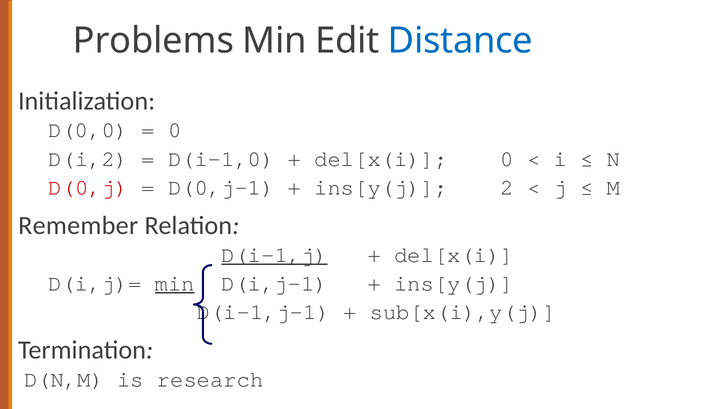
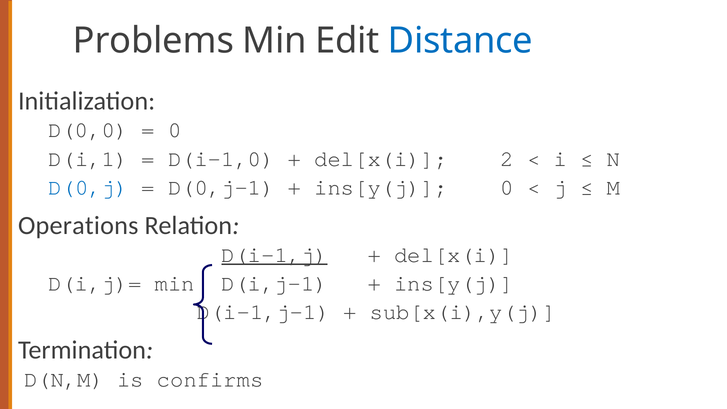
D(i,2: D(i,2 -> D(i,1 (88, 159)
del[x(i 0: 0 -> 2 (507, 159)
D(0,j colour: red -> blue (88, 187)
ins[y(j 2: 2 -> 0 (507, 187)
Remember: Remember -> Operations (78, 225)
min underline: present -> none (175, 283)
research: research -> confirms (210, 379)
